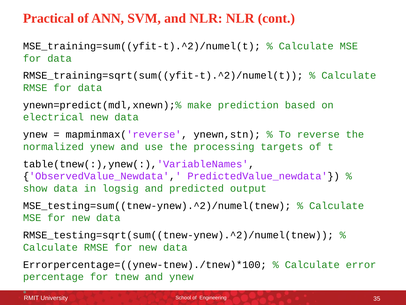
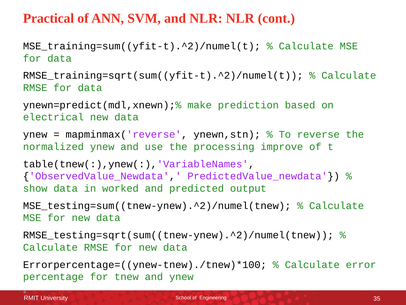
targets: targets -> improve (282, 147)
logsig: logsig -> worked (120, 188)
